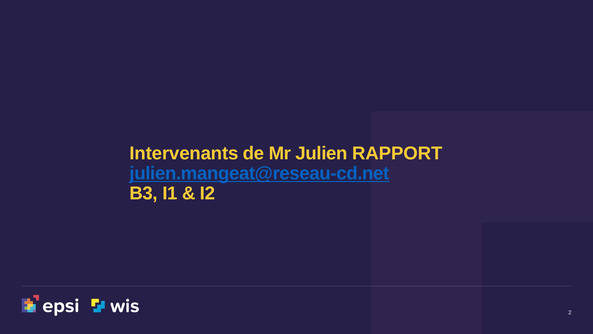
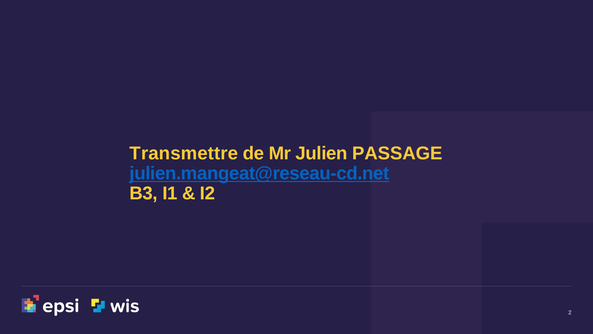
Intervenants: Intervenants -> Transmettre (184, 153)
RAPPORT: RAPPORT -> PASSAGE (397, 153)
